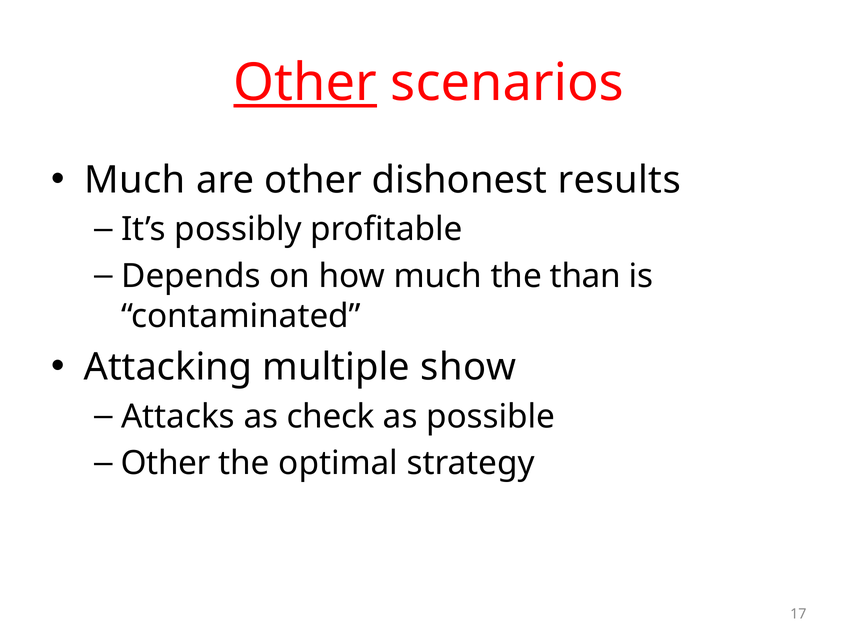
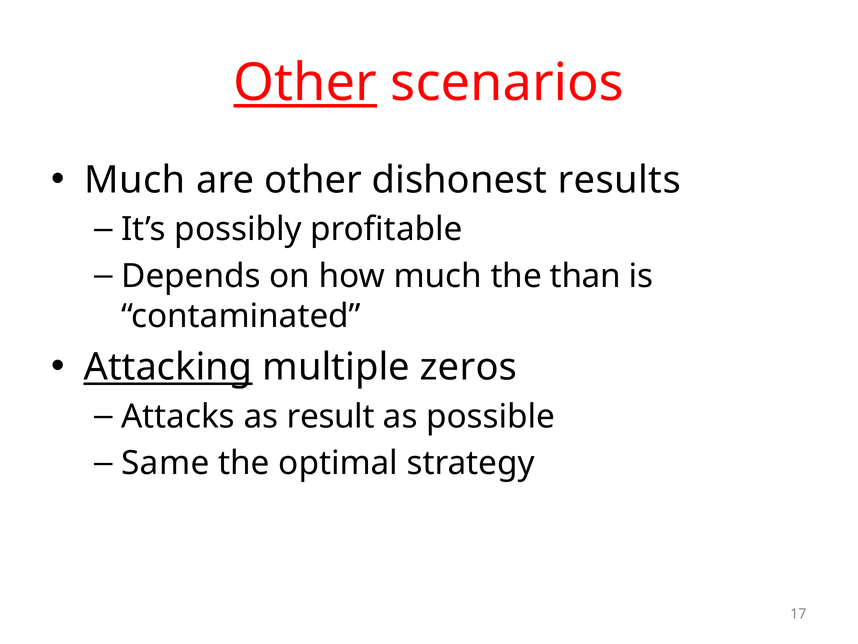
Attacking underline: none -> present (168, 367)
show: show -> zeros (468, 367)
check: check -> result (331, 416)
Other: Other -> Same (165, 463)
